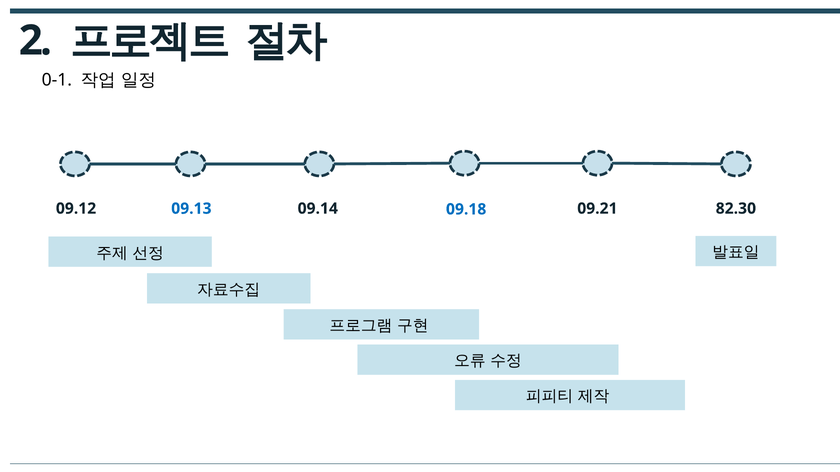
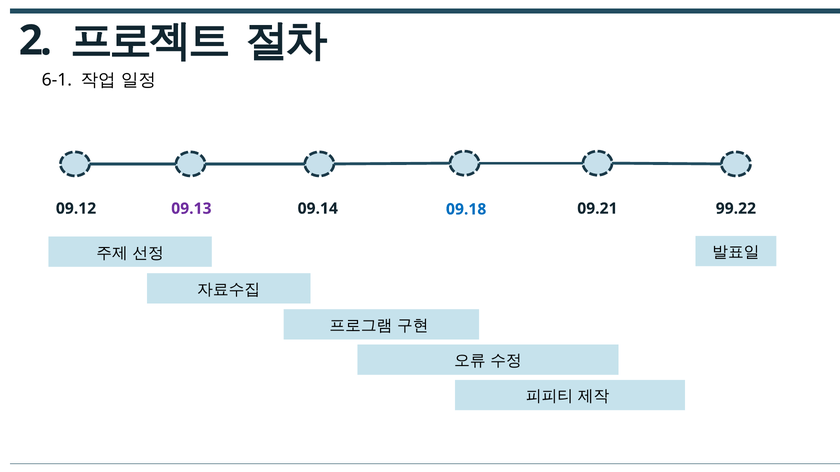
0-1: 0-1 -> 6-1 (57, 80)
82.30: 82.30 -> 99.22 (736, 209)
09.13 colour: blue -> purple (191, 209)
